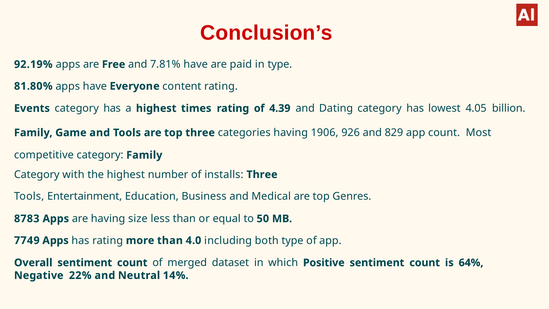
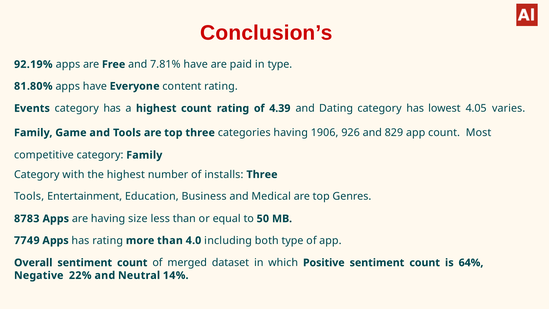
highest times: times -> count (196, 108)
billion: billion -> varies (509, 108)
